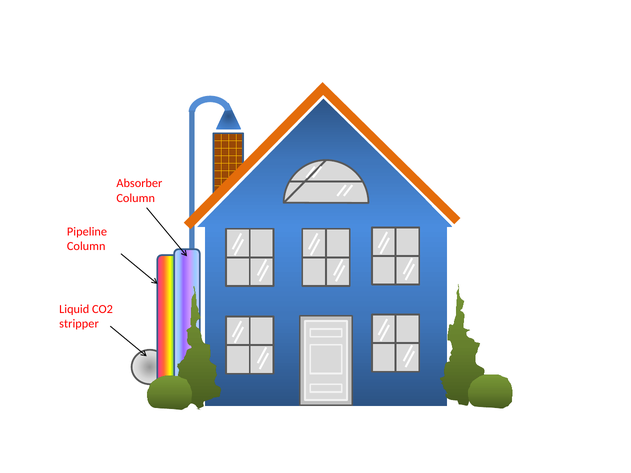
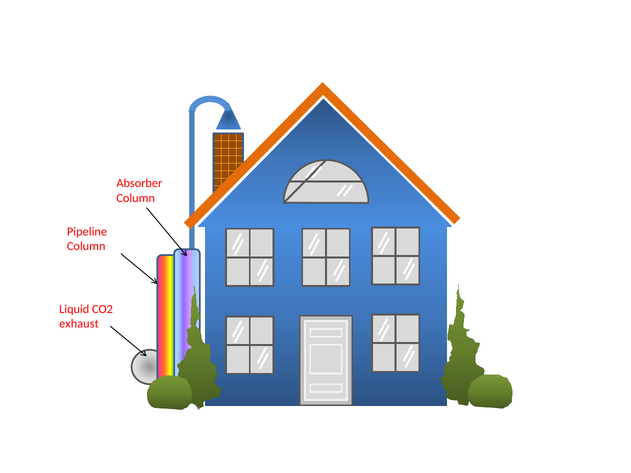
stripper: stripper -> exhaust (79, 324)
